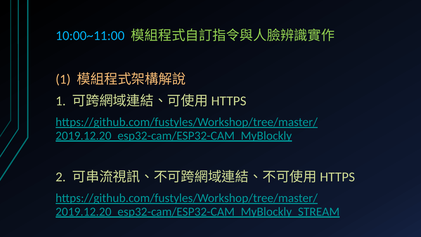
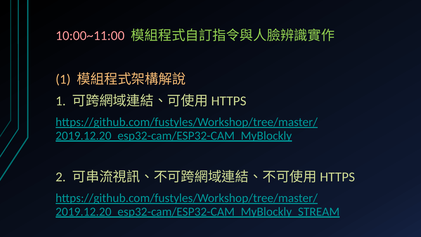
10:00~11:00 colour: light blue -> pink (90, 36)
